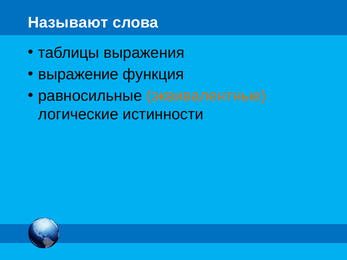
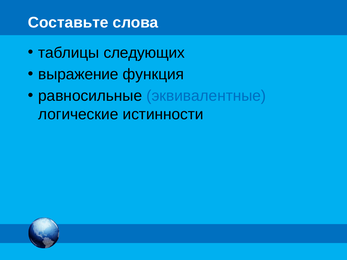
Называют: Называют -> Составьте (68, 23)
выражения: выражения -> следующих (144, 53)
эквивалентные colour: orange -> blue (206, 96)
